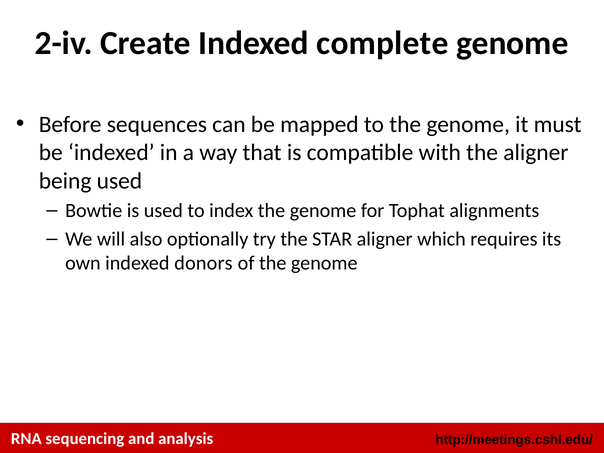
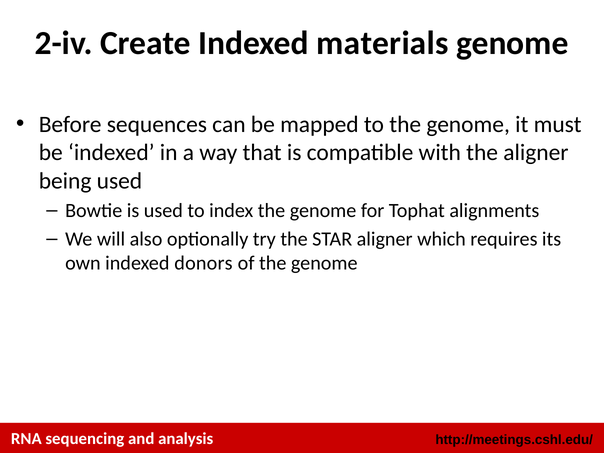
complete: complete -> materials (382, 43)
